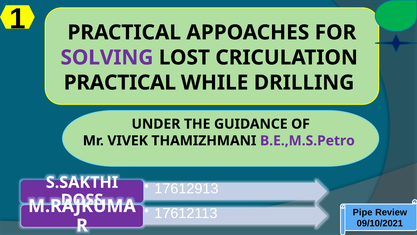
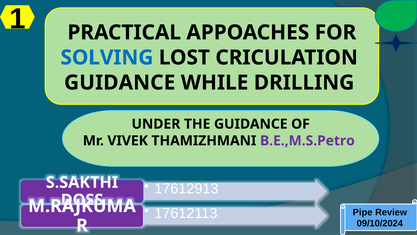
SOLVING colour: purple -> blue (107, 57)
PRACTICAL: PRACTICAL -> GUIDANCE (120, 82)
09/10/2021: 09/10/2021 -> 09/10/2024 (380, 223)
